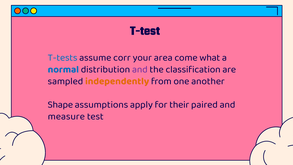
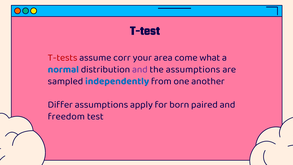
T-tests colour: blue -> red (63, 57)
the classification: classification -> assumptions (193, 69)
independently colour: orange -> blue (117, 81)
Shape: Shape -> Differ (60, 104)
their: their -> born (179, 104)
measure: measure -> freedom (66, 116)
